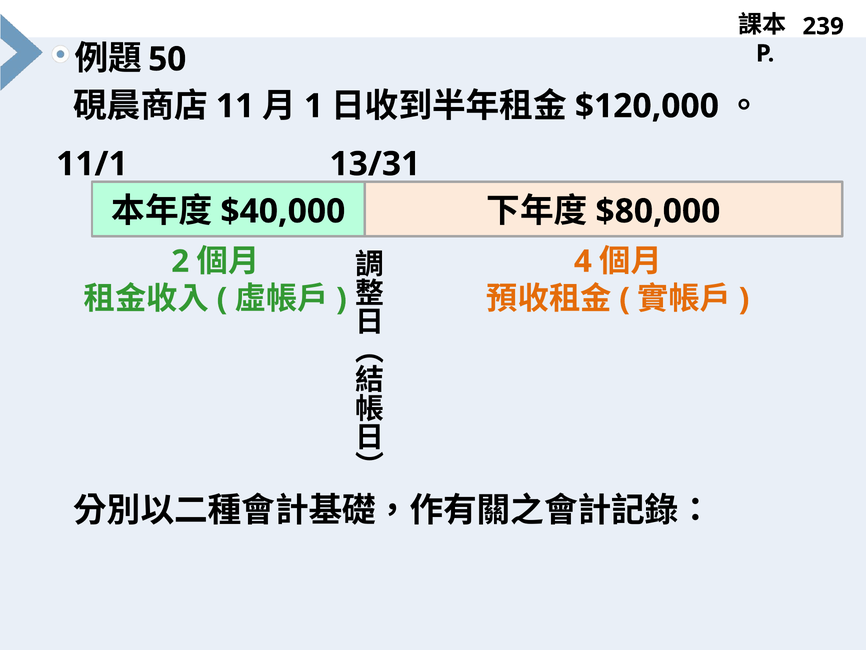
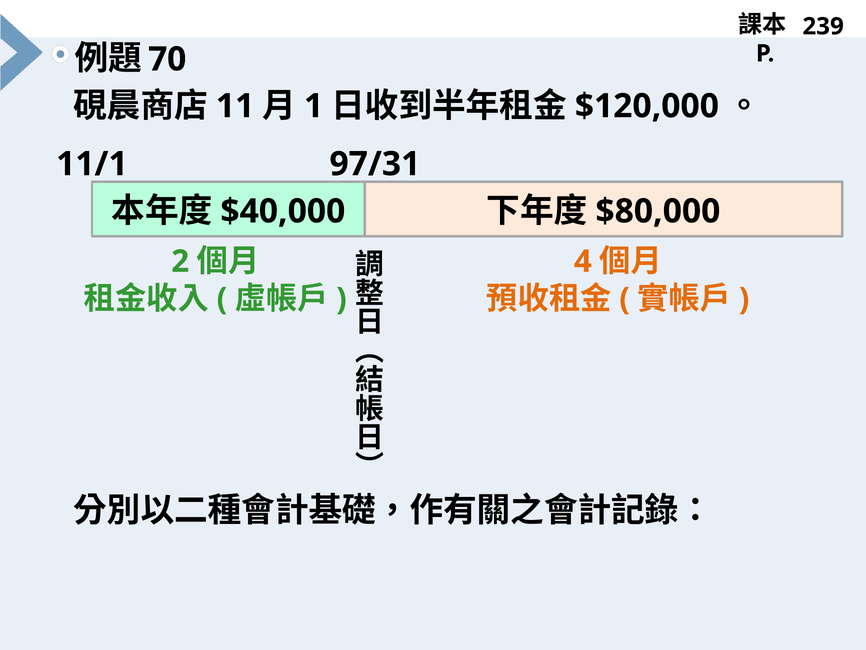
50: 50 -> 70 (167, 59)
13/31: 13/31 -> 97/31 (375, 164)
